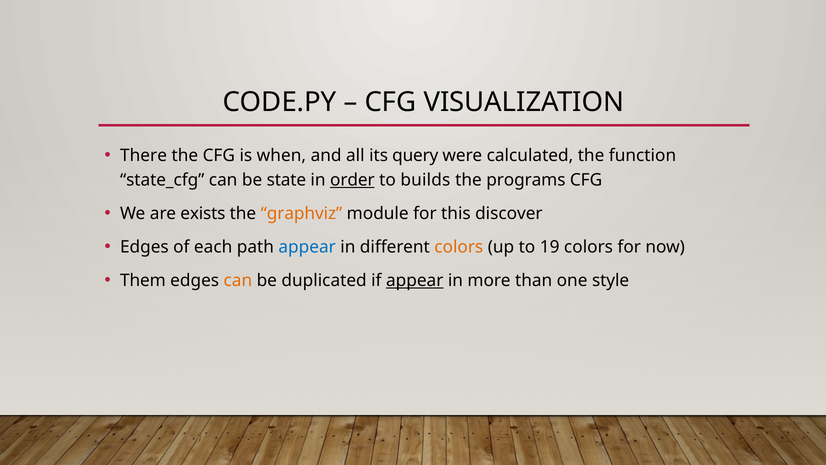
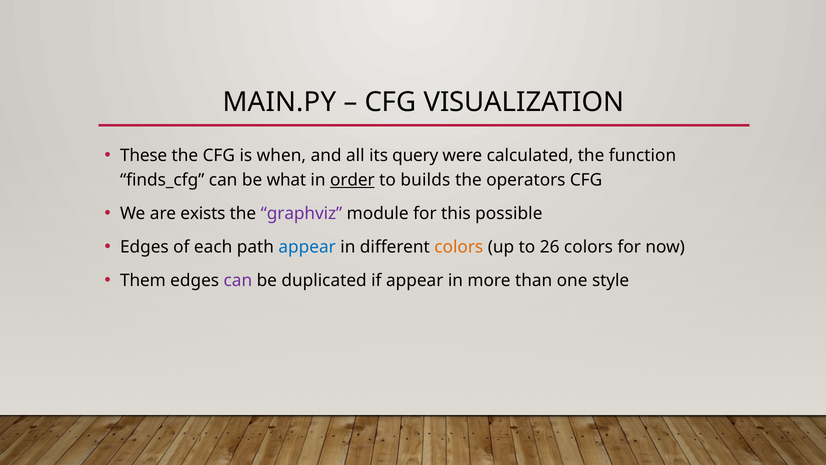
CODE.PY: CODE.PY -> MAIN.PY (279, 102)
There: There -> These (144, 155)
state_cfg: state_cfg -> finds_cfg (162, 180)
state: state -> what (286, 180)
programs: programs -> operators (526, 180)
graphviz colour: orange -> purple (302, 213)
discover: discover -> possible (509, 213)
19: 19 -> 26 (550, 247)
can colour: orange -> purple (238, 280)
appear underline: present -> none (415, 280)
